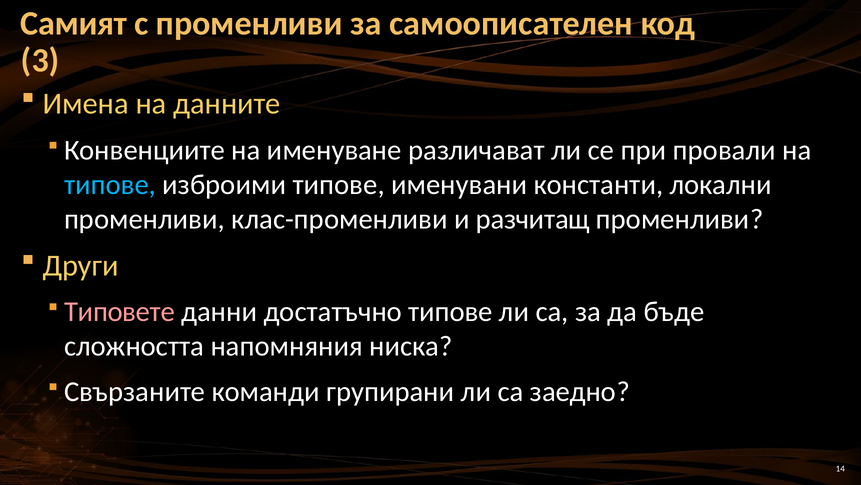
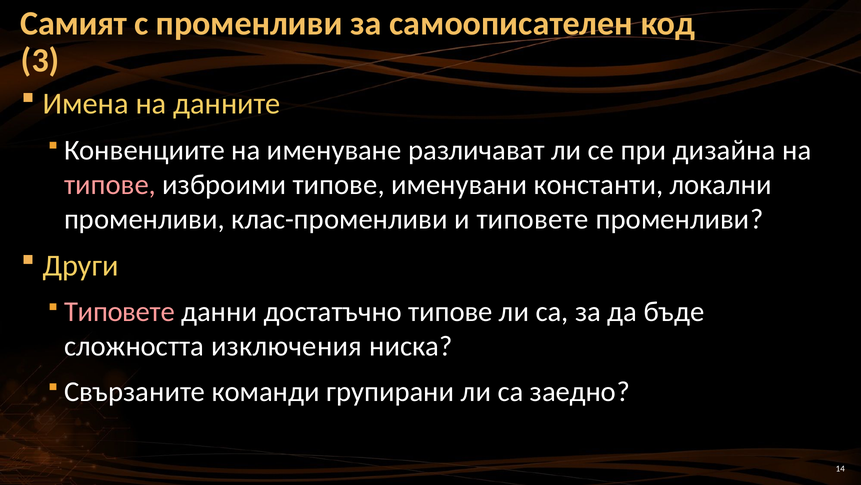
провали: провали -> дизайна (724, 150)
типове colour: light blue -> pink (110, 184)
и разчитащ: разчитащ -> типовете (533, 219)
напомняния: напомняния -> изключения (287, 346)
